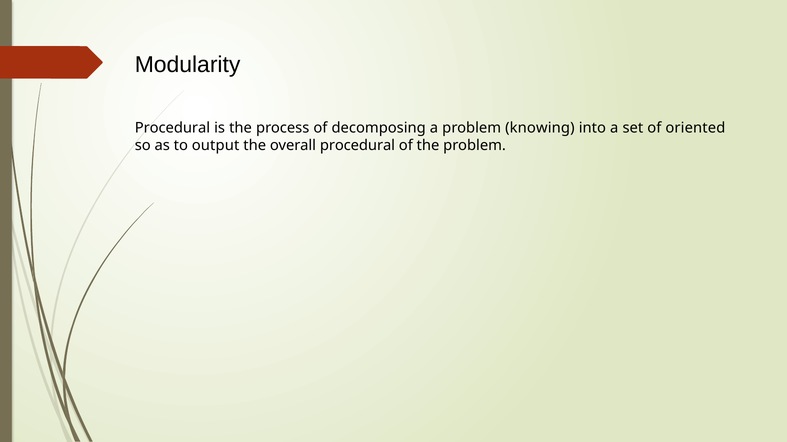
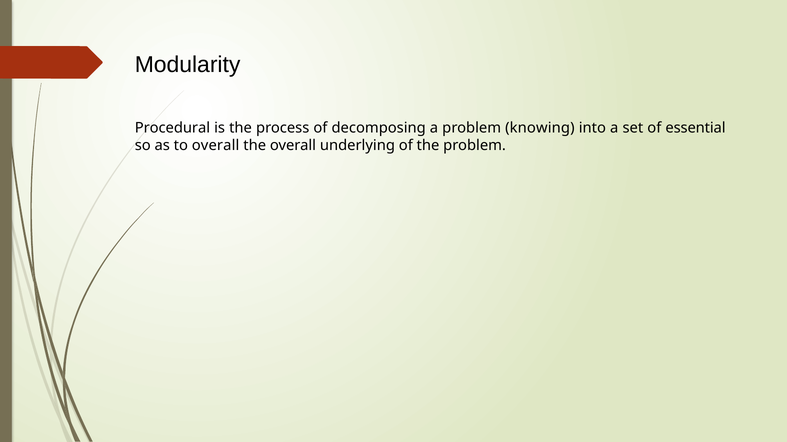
oriented: oriented -> essential (696, 128)
to output: output -> overall (216, 146)
overall procedural: procedural -> underlying (357, 146)
